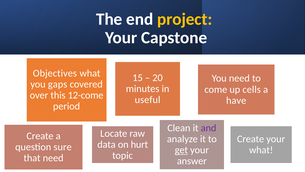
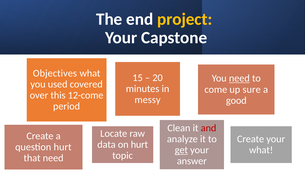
need underline: none -> present (239, 78)
gaps: gaps -> used (58, 84)
cells: cells -> sure (252, 89)
useful: useful -> messy (148, 100)
have: have -> good (236, 100)
and colour: purple -> red (209, 128)
question sure: sure -> hurt (63, 147)
